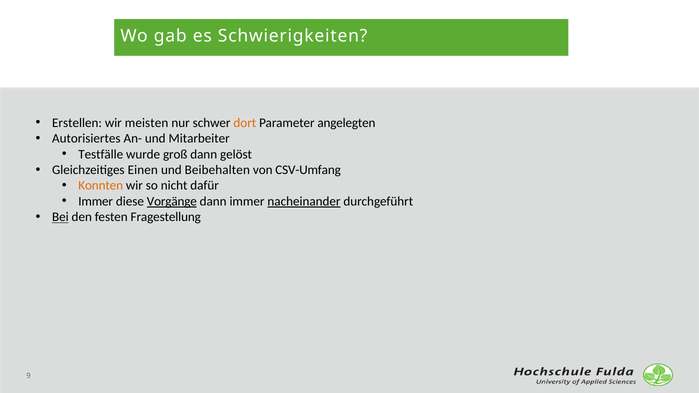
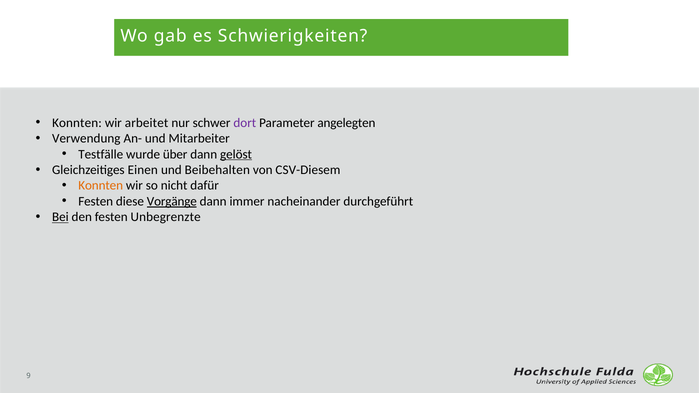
Erstellen: Erstellen -> Konnten (77, 123)
meisten: meisten -> arbeitet (147, 123)
dort colour: orange -> purple (245, 123)
Autorisiertes: Autorisiertes -> Verwendung (86, 139)
groß: groß -> über (175, 154)
gelöst underline: none -> present (236, 154)
CSV-Umfang: CSV-Umfang -> CSV-Diesem (308, 170)
Immer: Immer -> Festen (96, 201)
nacheinander underline: present -> none (304, 201)
Fragestellung: Fragestellung -> Unbegrenzte (166, 217)
